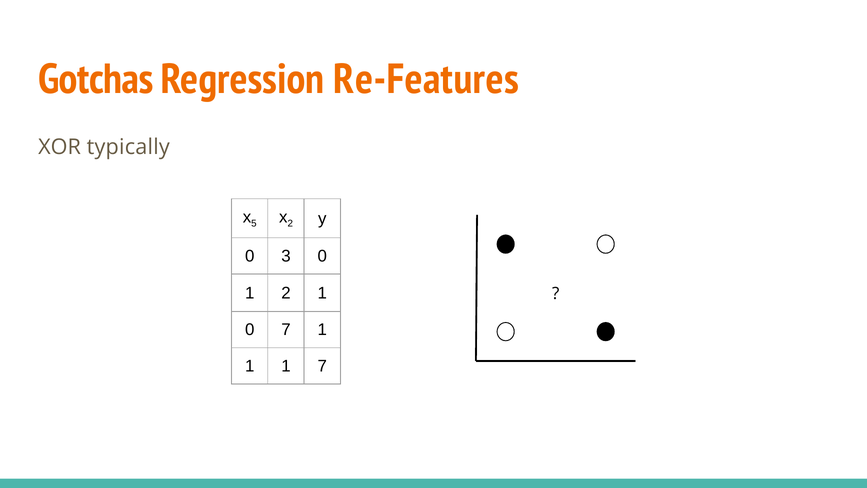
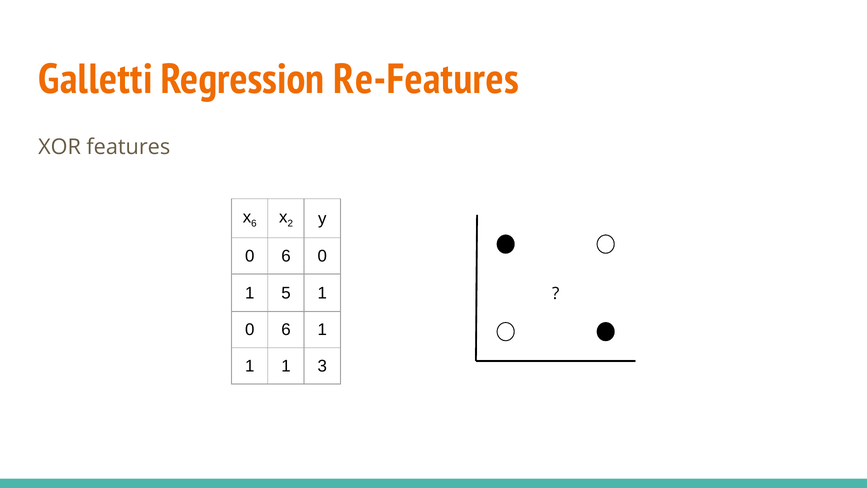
Gotchas: Gotchas -> Galletti (95, 79)
typically: typically -> features (128, 147)
5: 5 -> 6 (254, 224)
3: 3 -> 6 (286, 256)
1 2: 2 -> 5 (286, 293)
7: 7 -> 6 (286, 330)
1 7: 7 -> 3 (322, 366)
